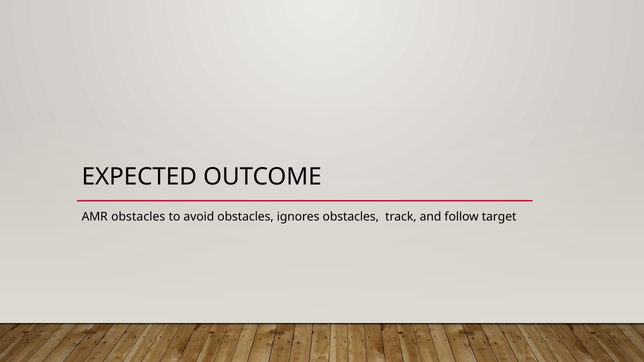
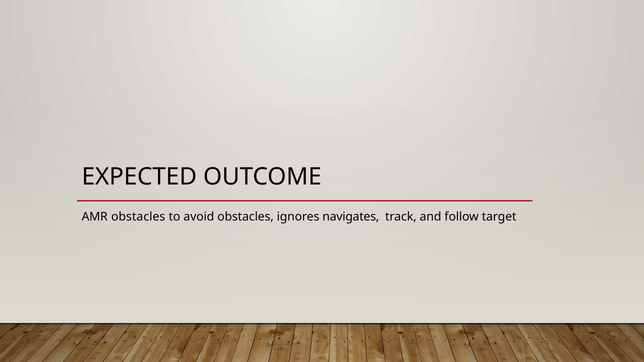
ignores obstacles: obstacles -> navigates (351, 217)
